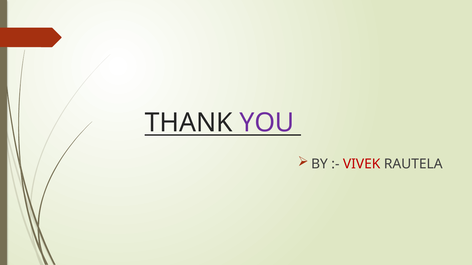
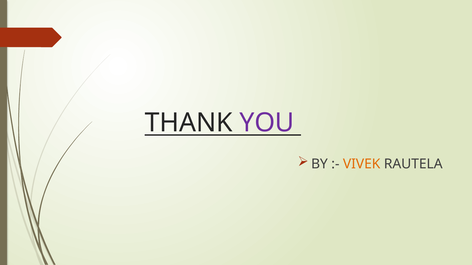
VIVEK colour: red -> orange (362, 164)
